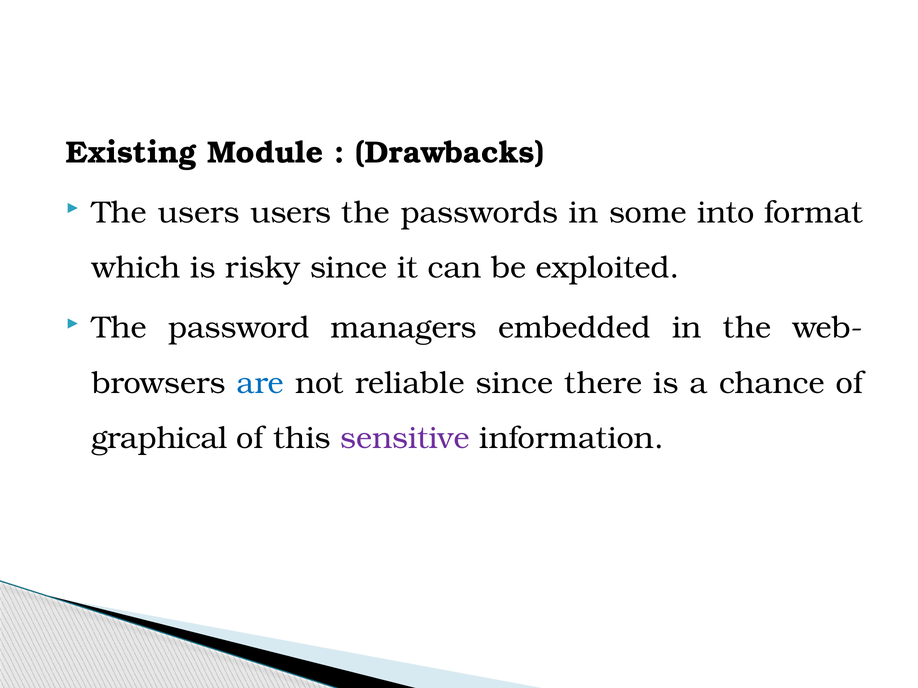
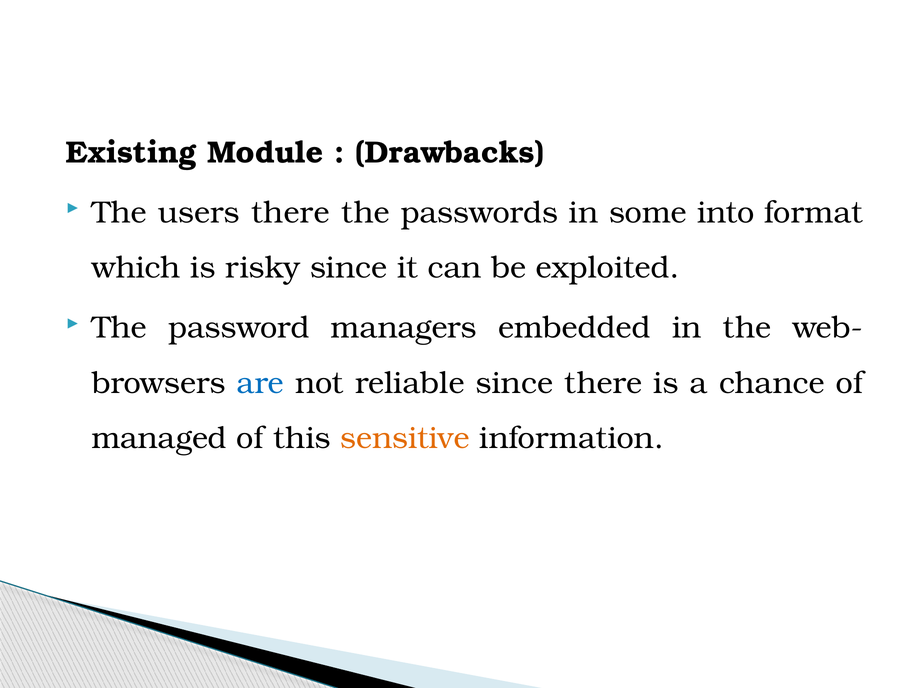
users users: users -> there (290, 213)
graphical: graphical -> managed (159, 438)
sensitive colour: purple -> orange (405, 438)
